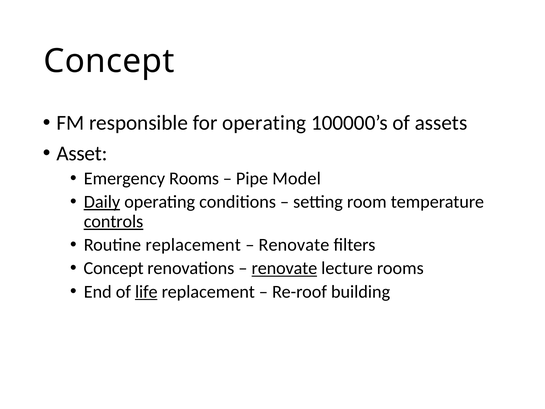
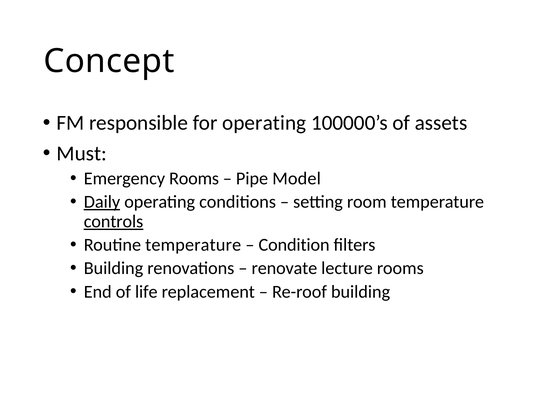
Asset: Asset -> Must (82, 153)
Routine replacement: replacement -> temperature (193, 245)
Renovate: Renovate -> Condition (294, 245)
Concept: Concept -> Building (114, 268)
renovate underline: present -> none (284, 268)
life underline: present -> none (146, 292)
